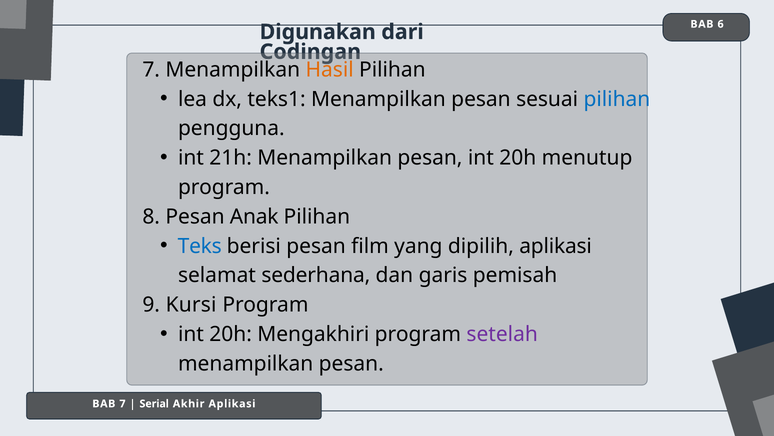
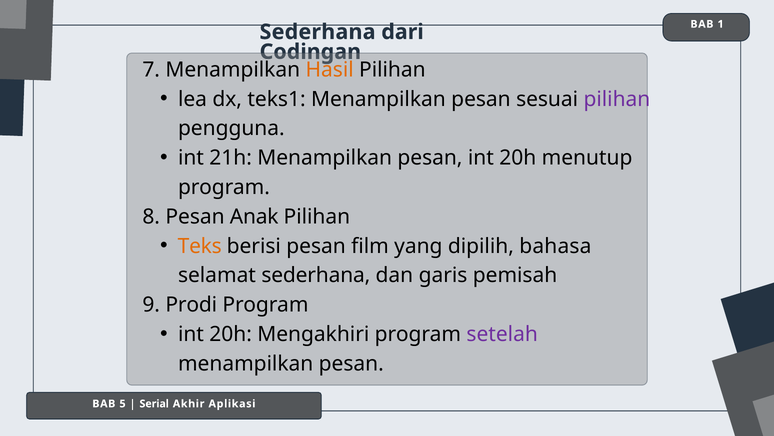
6: 6 -> 1 (721, 24)
Digunakan: Digunakan -> Sederhana (318, 32)
pilihan colour: blue -> purple (617, 99)
Teks colour: blue -> orange (200, 246)
dipilih aplikasi: aplikasi -> bahasa (555, 246)
Kursi: Kursi -> Prodi (191, 304)
BAB 7: 7 -> 5 (123, 403)
